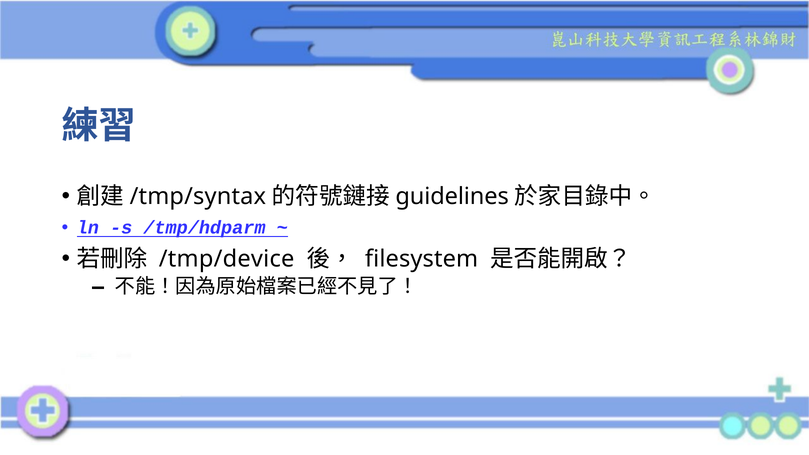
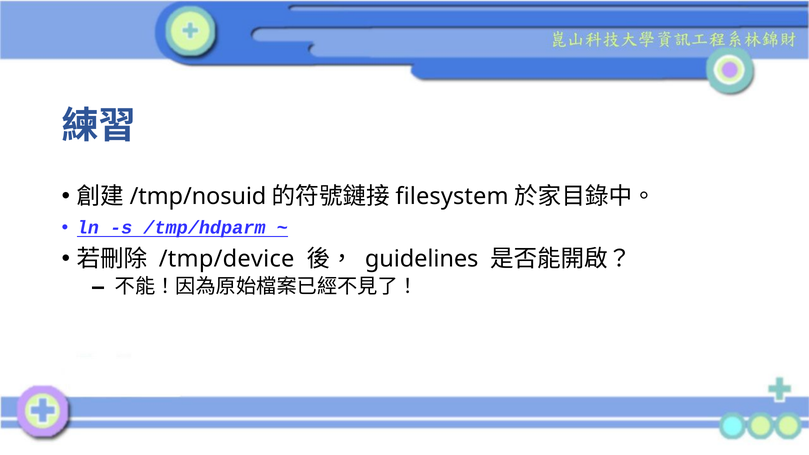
/tmp/syntax: /tmp/syntax -> /tmp/nosuid (198, 196)
guidelines: guidelines -> filesystem (452, 196)
filesystem: filesystem -> guidelines (422, 259)
